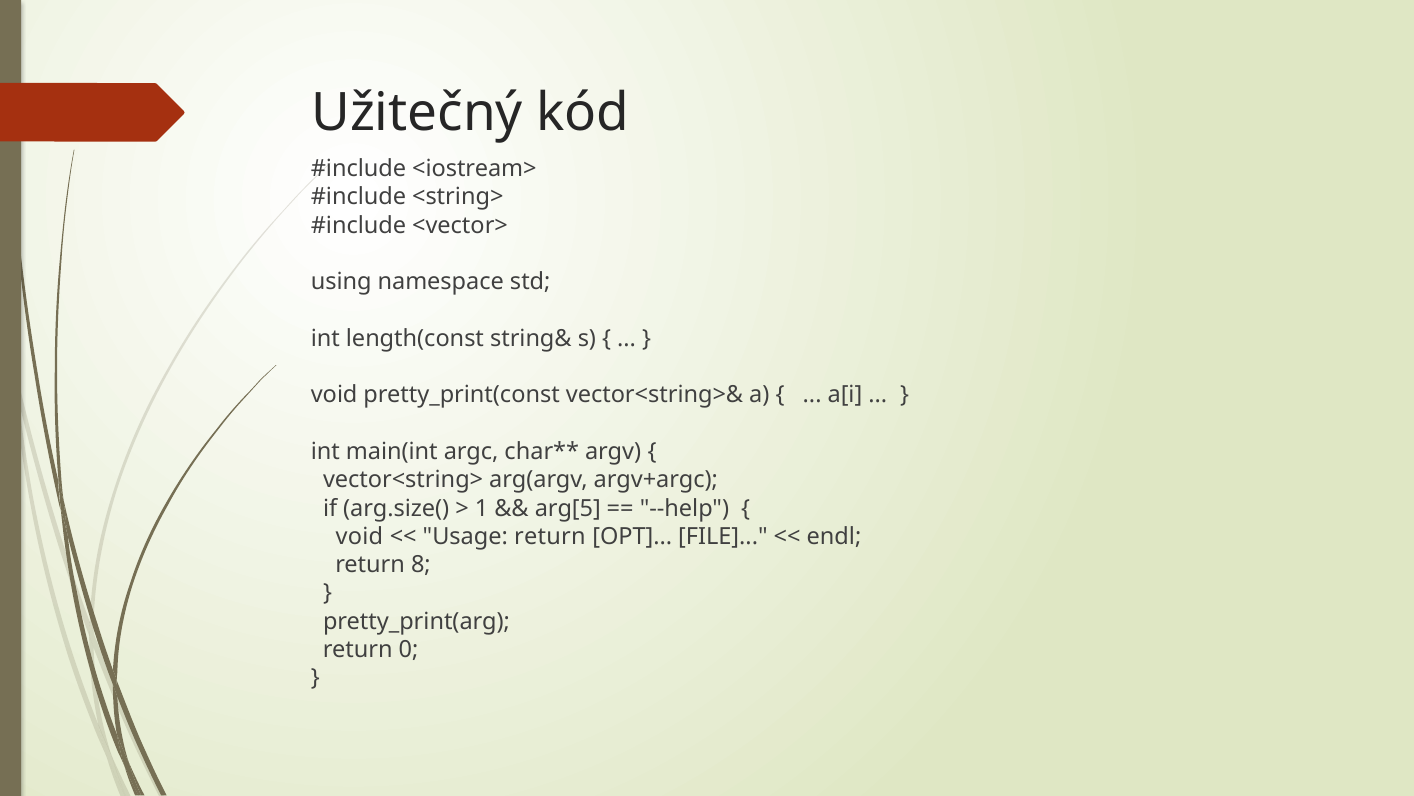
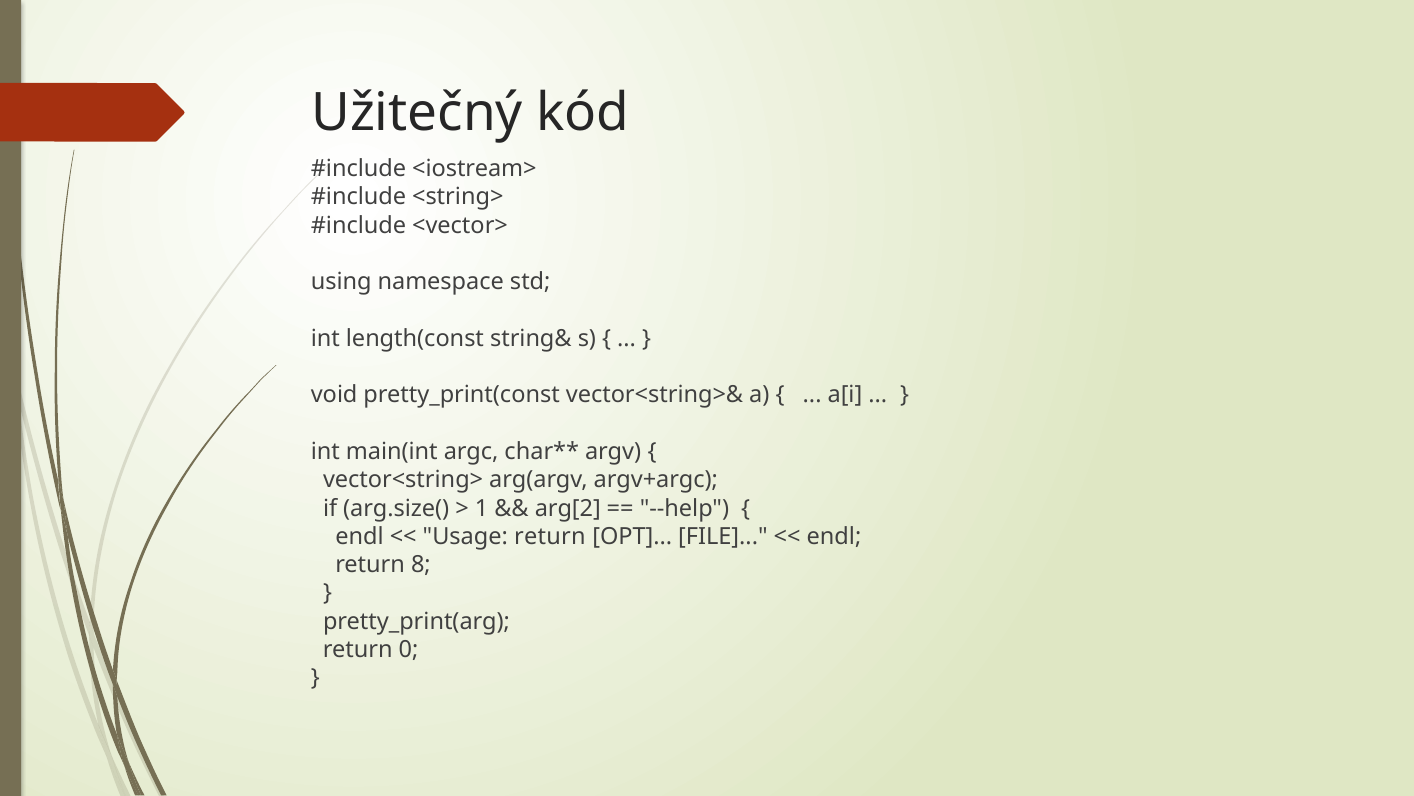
arg[5: arg[5 -> arg[2 (568, 508)
void: void -> endl (359, 536)
